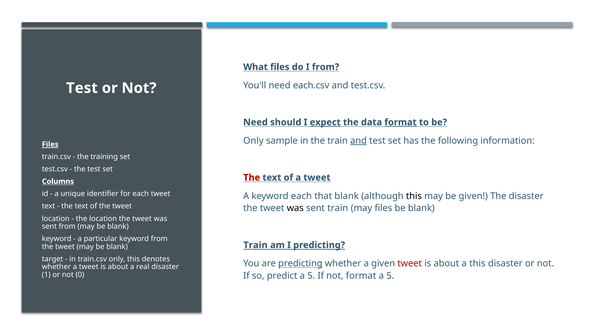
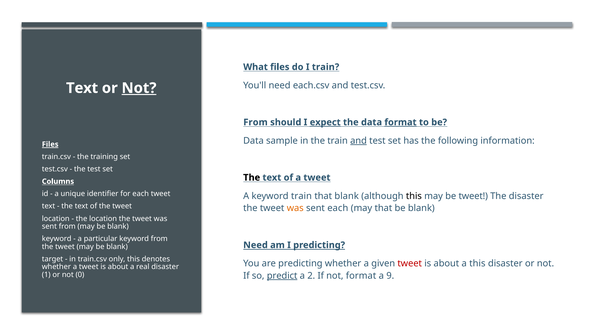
I from: from -> train (326, 67)
Test: Test -> Text (82, 88)
Not underline: none -> present (139, 88)
Need: Need -> From (255, 122)
Only: Only -> Data (253, 141)
The colour: red -> black (252, 178)
keyword each: each -> train (301, 196)
be given: given -> tweet (473, 196)
was colour: black -> orange (295, 208)
sent train: train -> each (338, 208)
may files: files -> that (383, 208)
Train: Train -> Need (256, 245)
predicting underline: present -> none (300, 264)
predict underline: none -> present (282, 276)
5: 5 -> 2 (311, 276)
5: 5 -> 9 (390, 276)
